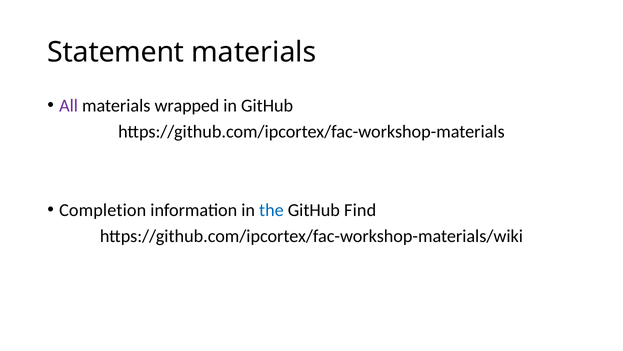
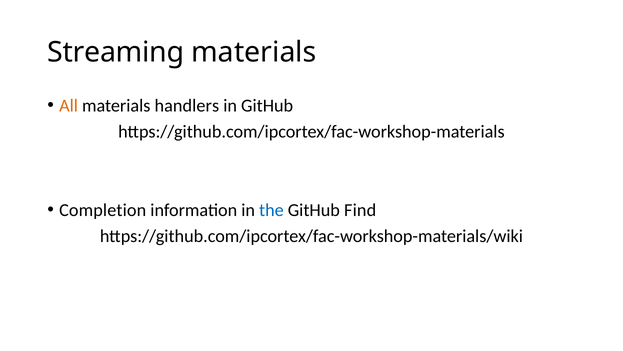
Statement: Statement -> Streaming (116, 52)
All colour: purple -> orange (69, 105)
wrapped: wrapped -> handlers (187, 105)
